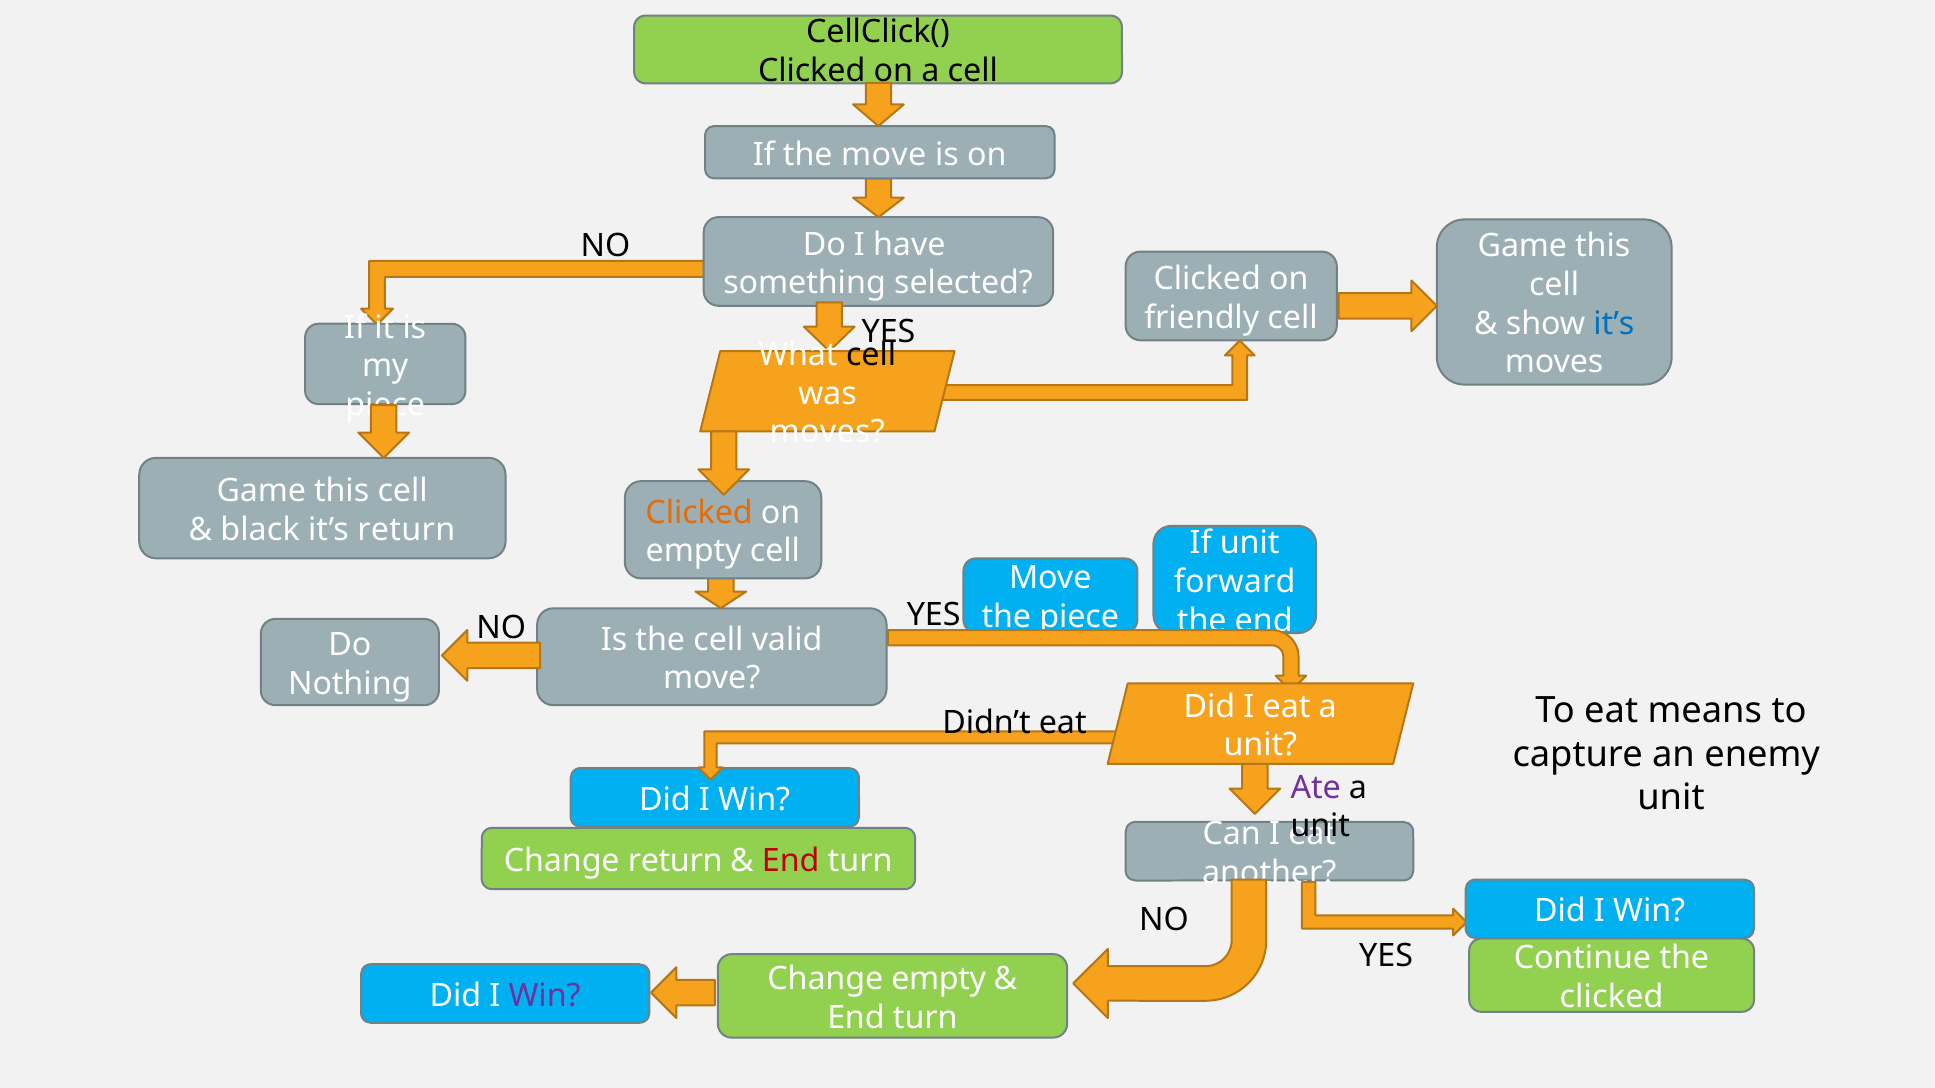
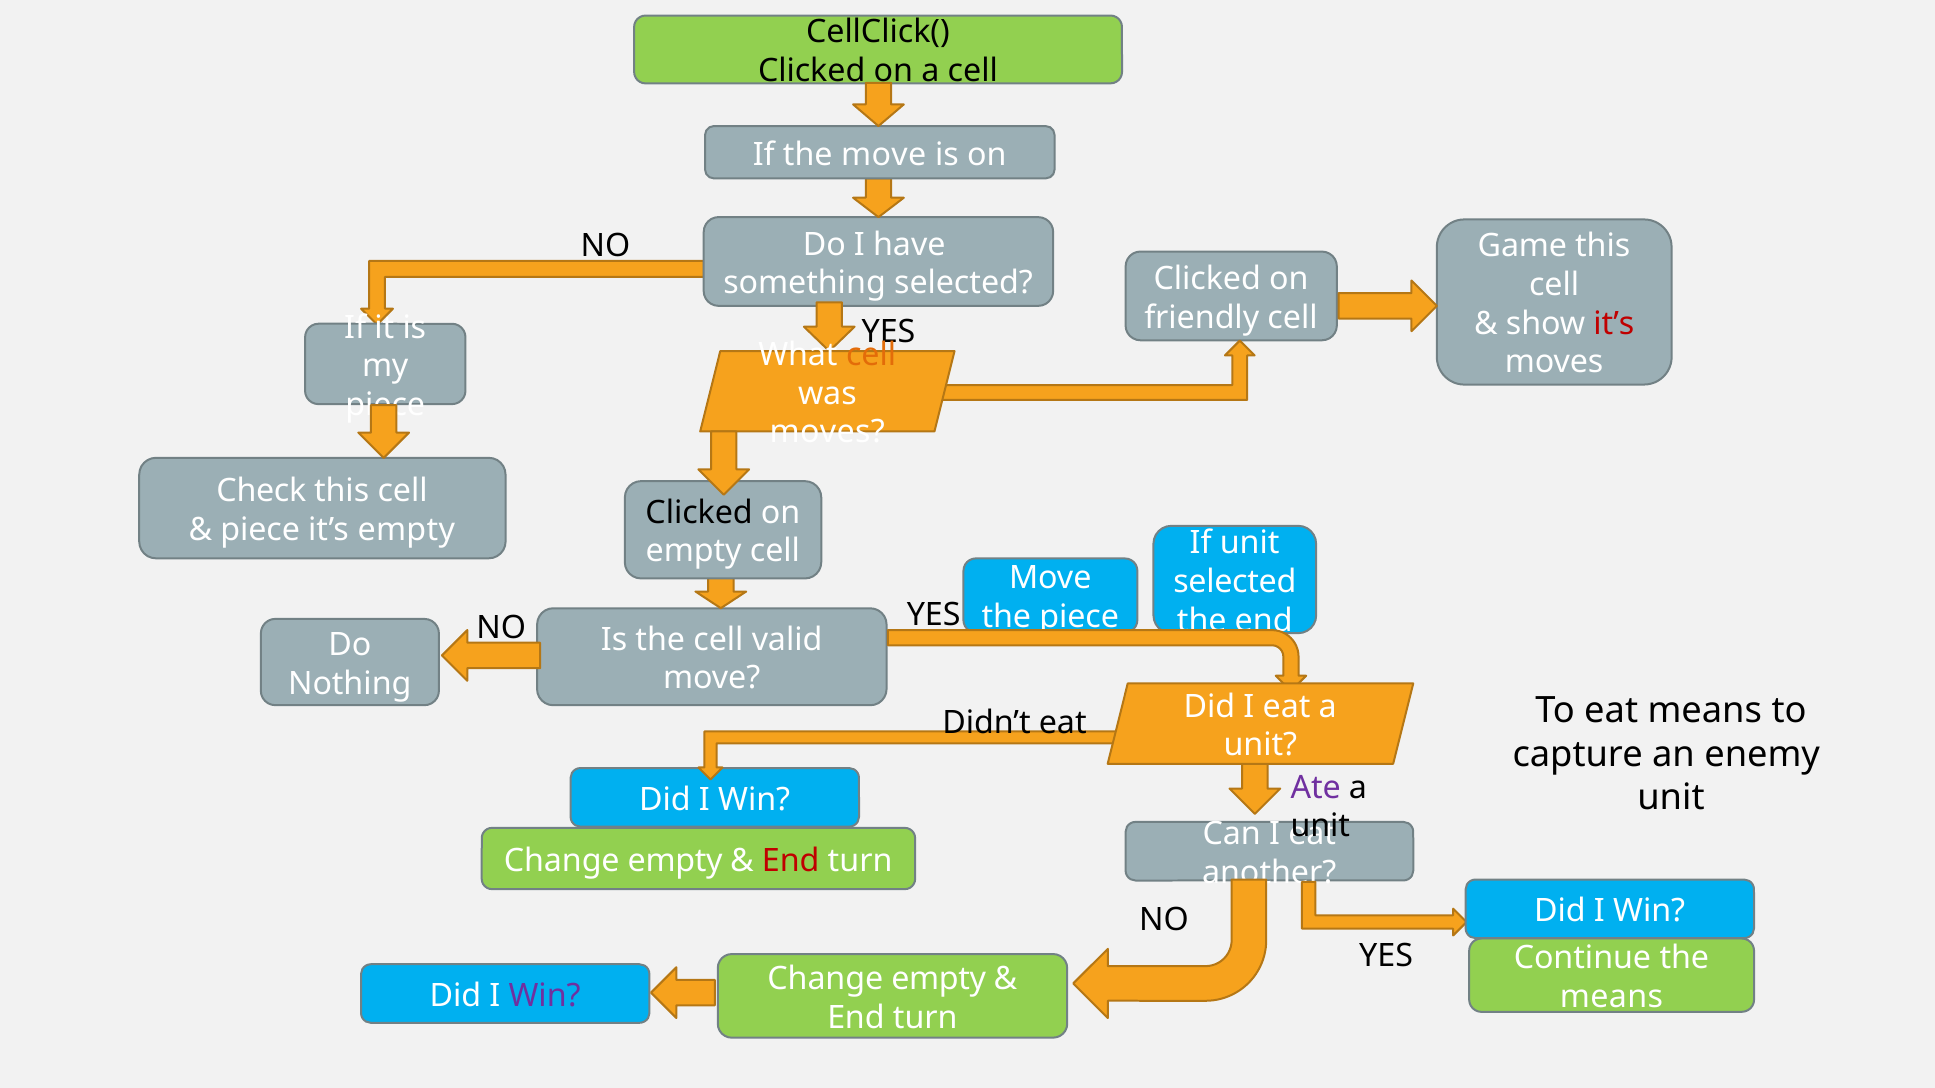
it’s colour: blue -> red (1614, 324)
cell colour: black -> orange (871, 355)
Game: Game -> Check (261, 491)
Clicked colour: orange -> black (699, 513)
black: black -> piece (260, 530)
it’s return: return -> empty (406, 530)
forward: forward -> selected (1235, 582)
return: return -> empty (675, 861)
clicked: clicked -> means (1611, 997)
